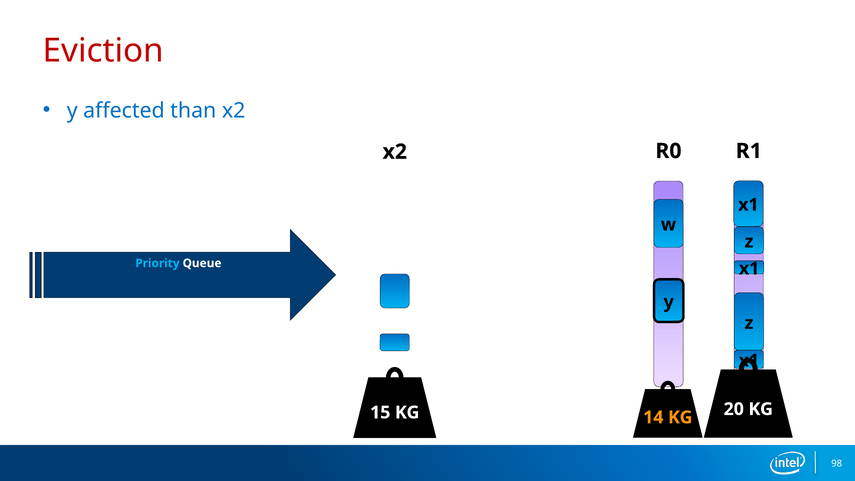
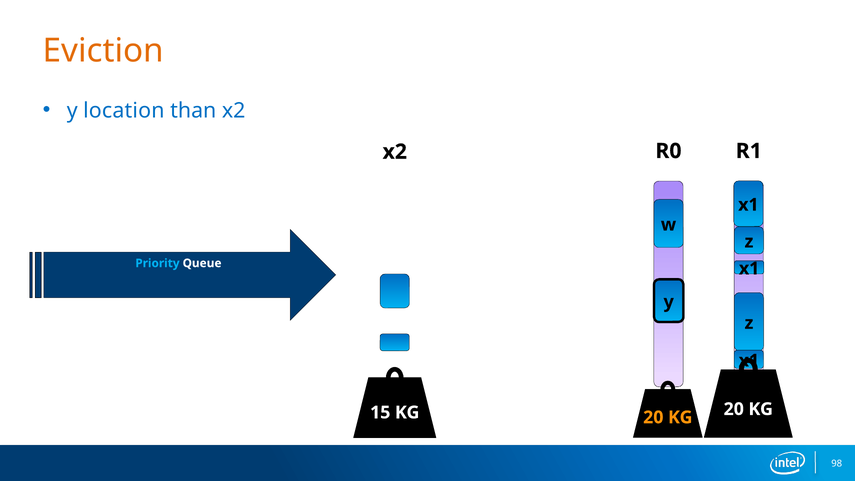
Eviction colour: red -> orange (103, 51)
affected: affected -> location (124, 111)
KG 14: 14 -> 20 (653, 417)
